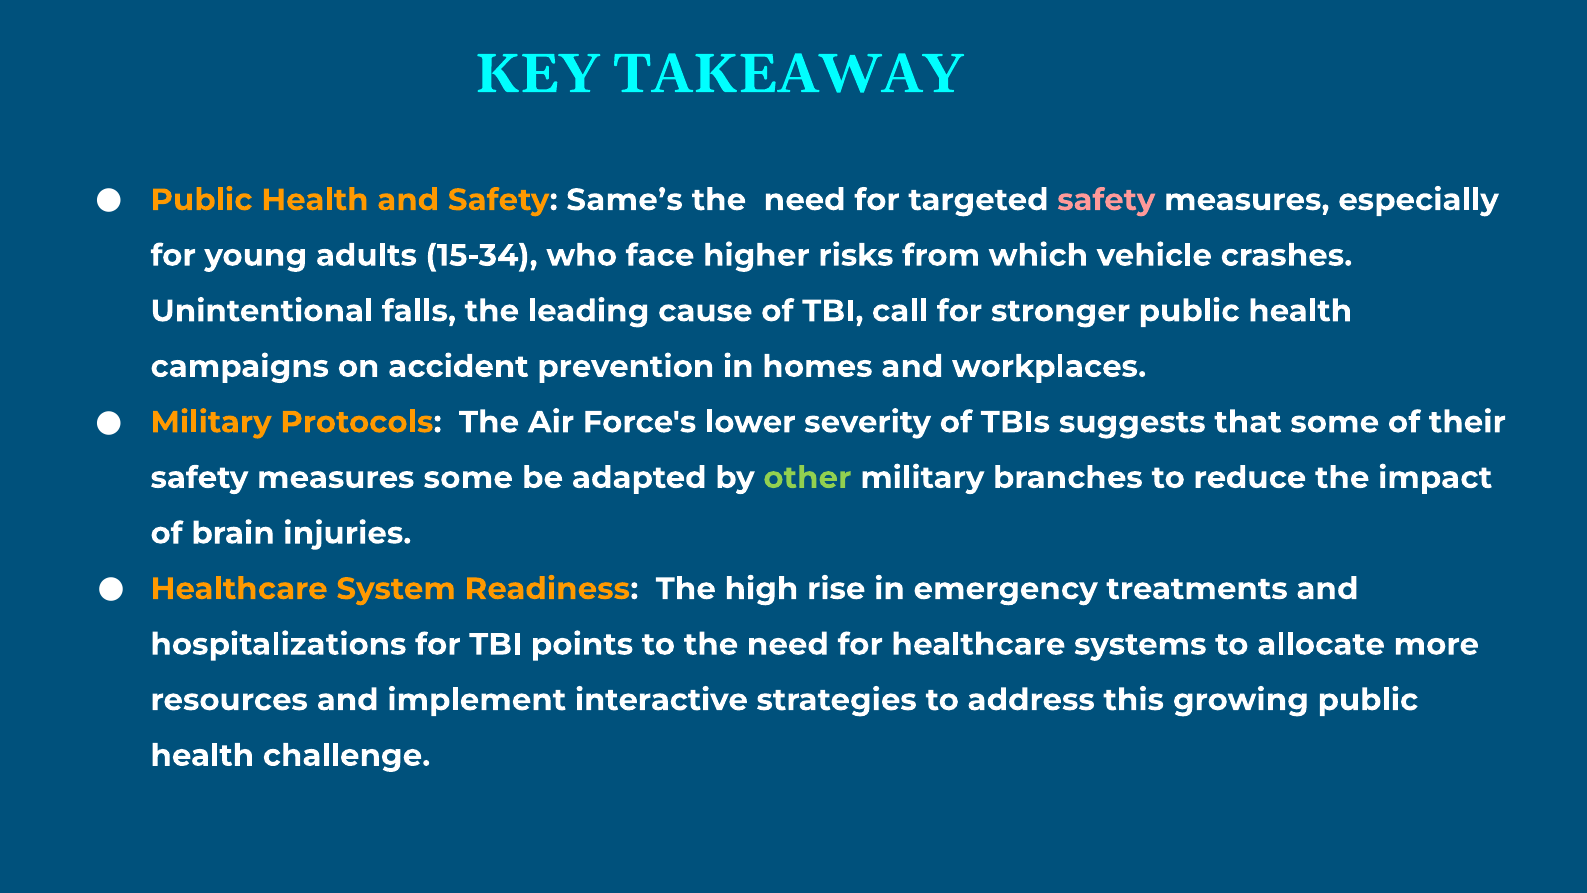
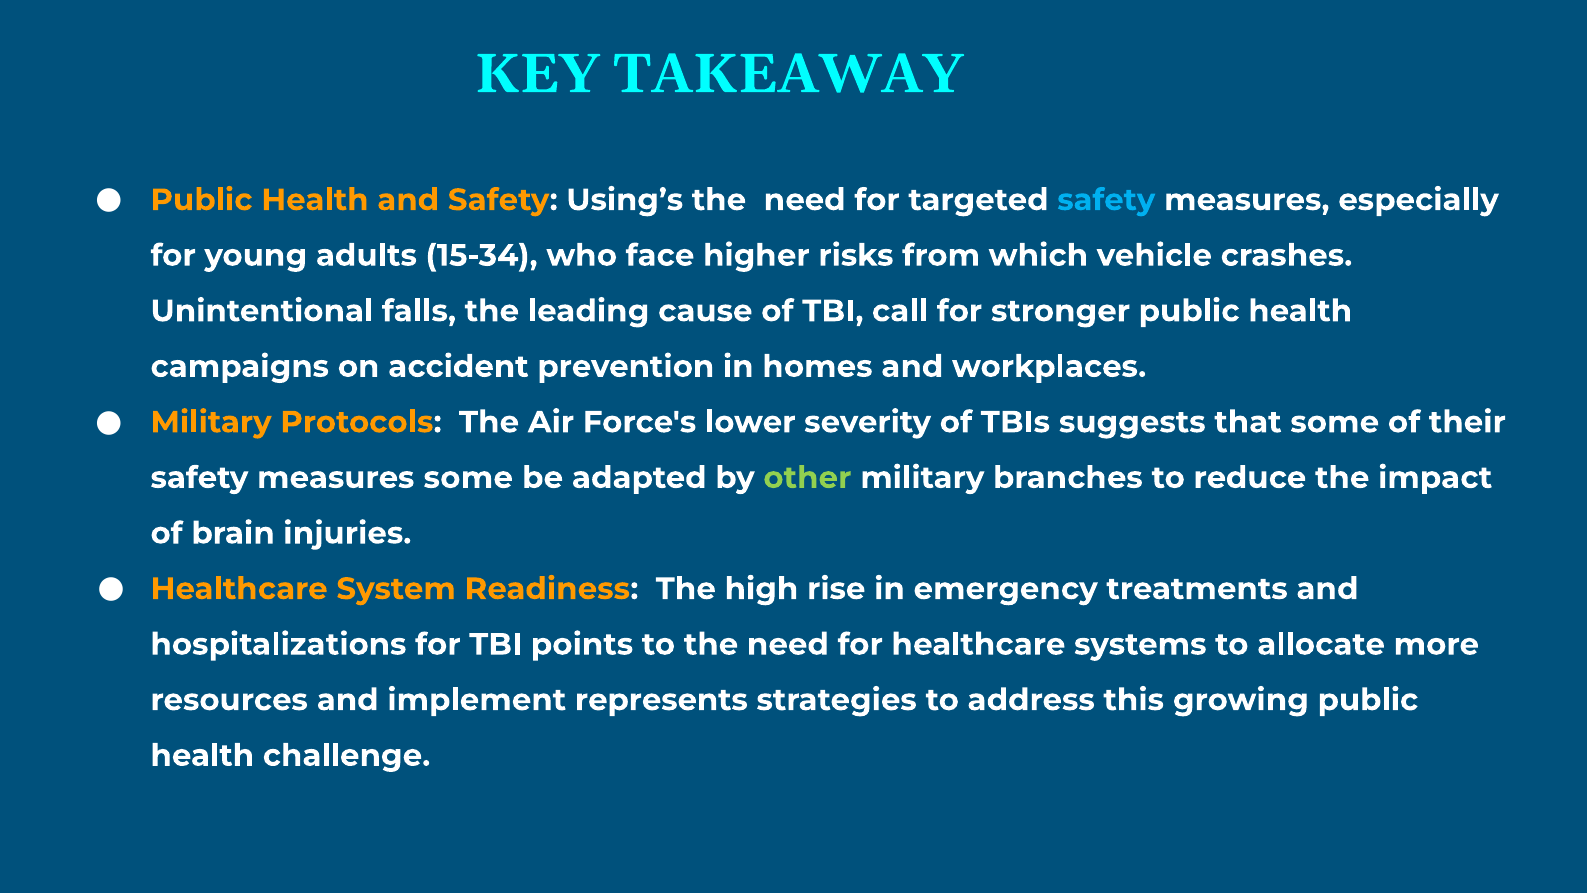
Same’s: Same’s -> Using’s (625, 200)
safety colour: pink -> light blue (1106, 200)
interactive: interactive -> represents (661, 700)
